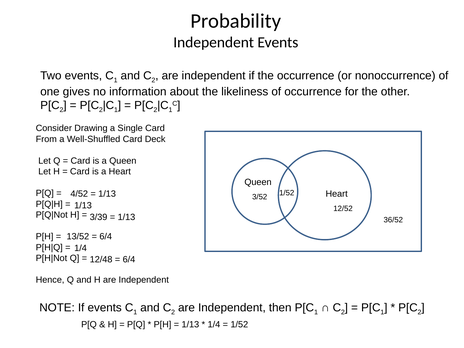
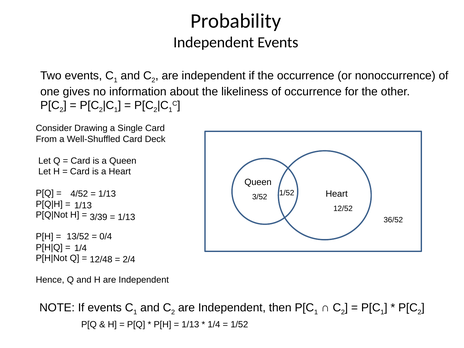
6/4: 6/4 -> 0/4 (106, 236)
6/4: 6/4 -> 2/4 (129, 260)
